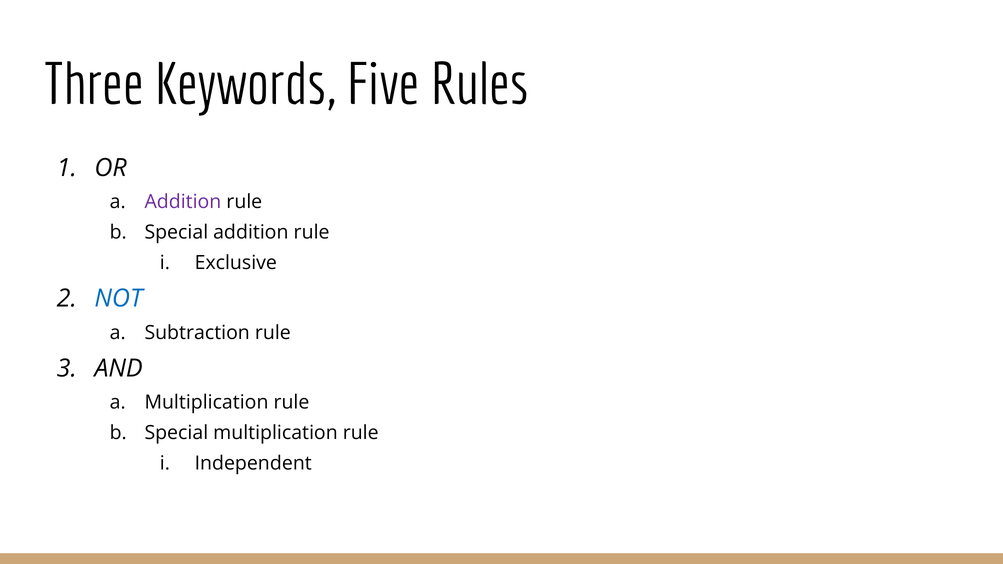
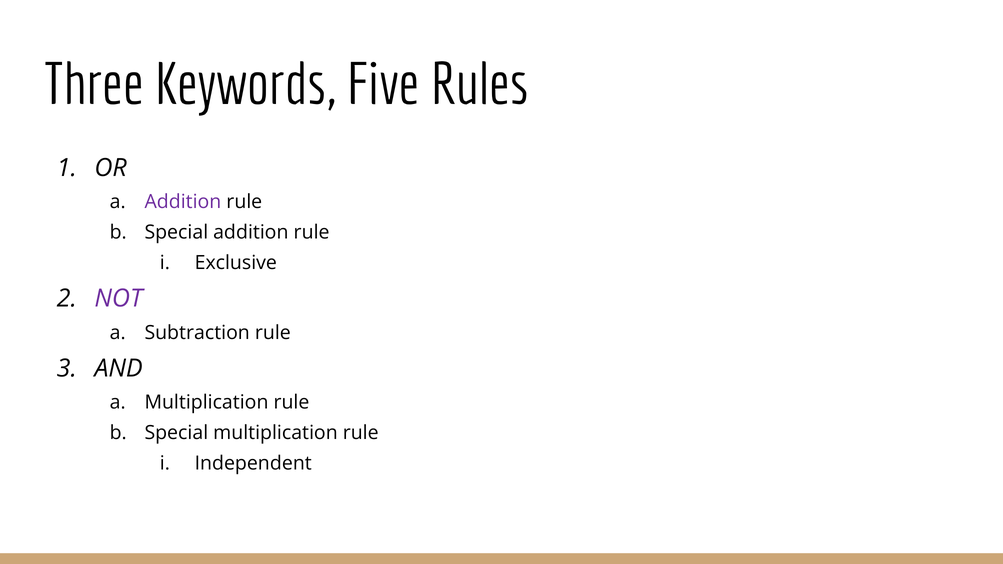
NOT colour: blue -> purple (118, 299)
